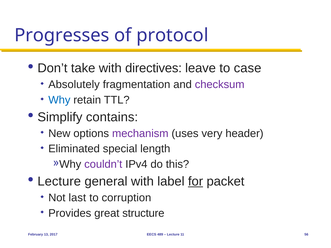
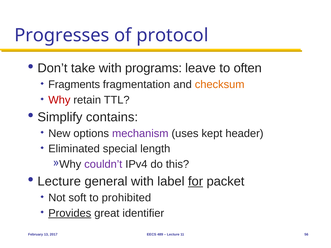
directives: directives -> programs (154, 68)
case: case -> often (248, 68)
Absolutely: Absolutely -> Fragments (74, 85)
checksum colour: purple -> orange (220, 85)
Why colour: blue -> red (59, 100)
very: very -> kept (212, 134)
last: last -> soft (77, 198)
corruption: corruption -> prohibited (126, 198)
Provides underline: none -> present (70, 213)
structure: structure -> identifier (143, 213)
